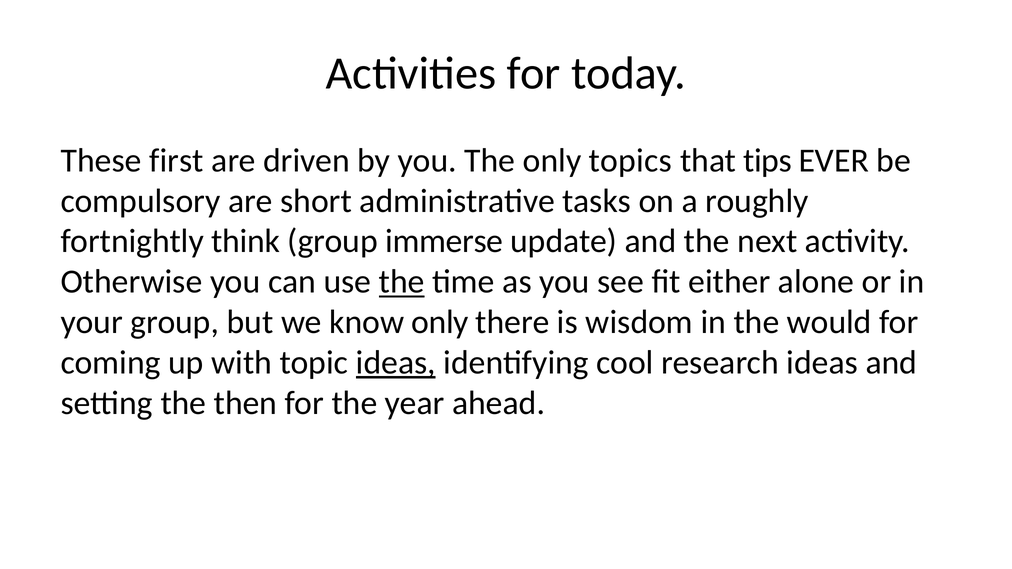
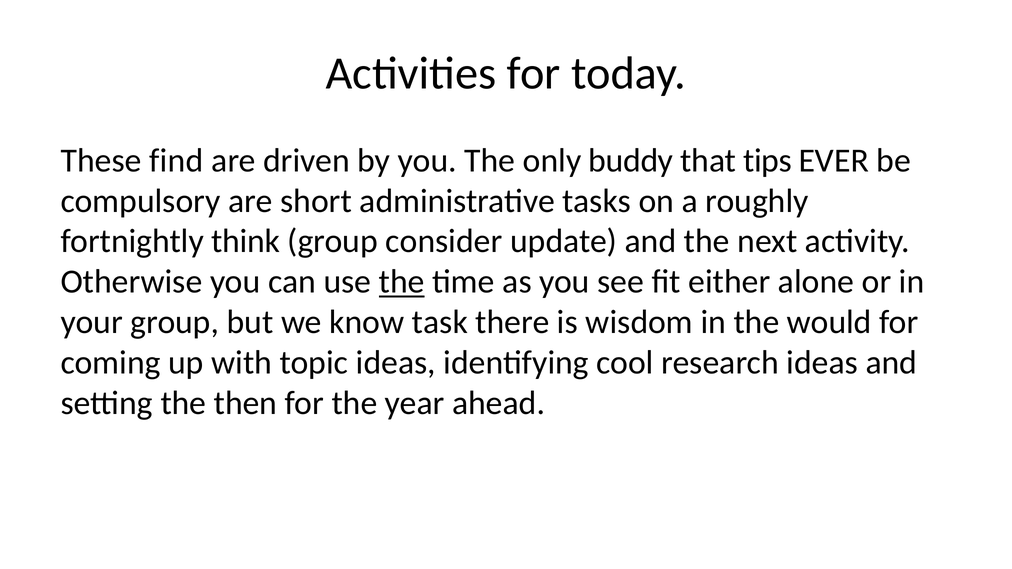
first: first -> find (176, 161)
topics: topics -> buddy (631, 161)
immerse: immerse -> consider (444, 241)
know only: only -> task (440, 322)
ideas underline: present -> none (396, 363)
